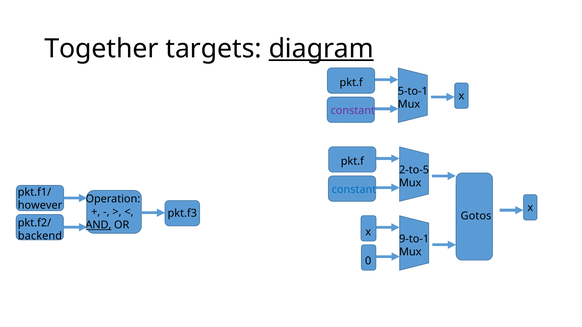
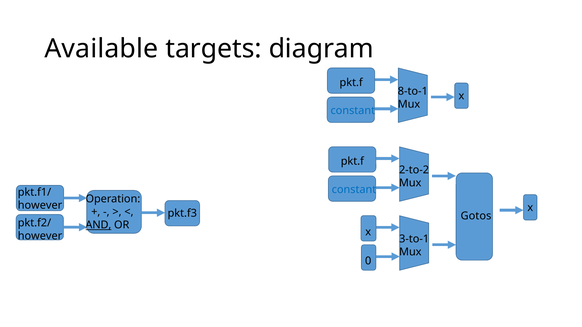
Together: Together -> Available (101, 49)
diagram underline: present -> none (321, 49)
5-to-1: 5-to-1 -> 8-to-1 (413, 91)
constant colour: purple -> blue (353, 111)
2-to-5: 2-to-5 -> 2-to-2 (414, 170)
backend: backend -> however (40, 236)
9-to-1: 9-to-1 -> 3-to-1 (414, 239)
